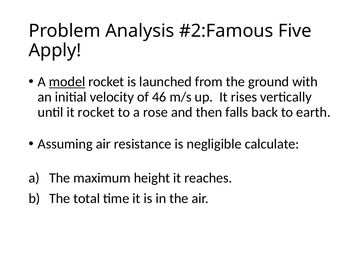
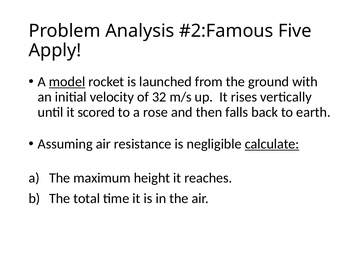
46: 46 -> 32 (159, 97)
it rocket: rocket -> scored (96, 112)
calculate underline: none -> present (272, 144)
